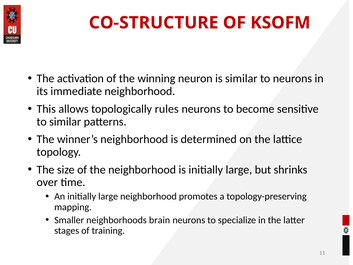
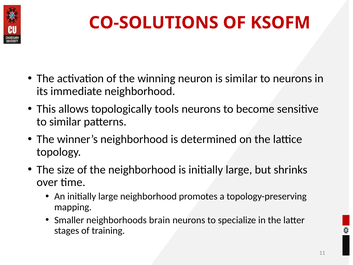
CO-STRUCTURE: CO-STRUCTURE -> CO-SOLUTIONS (154, 23)
rules: rules -> tools (167, 109)
